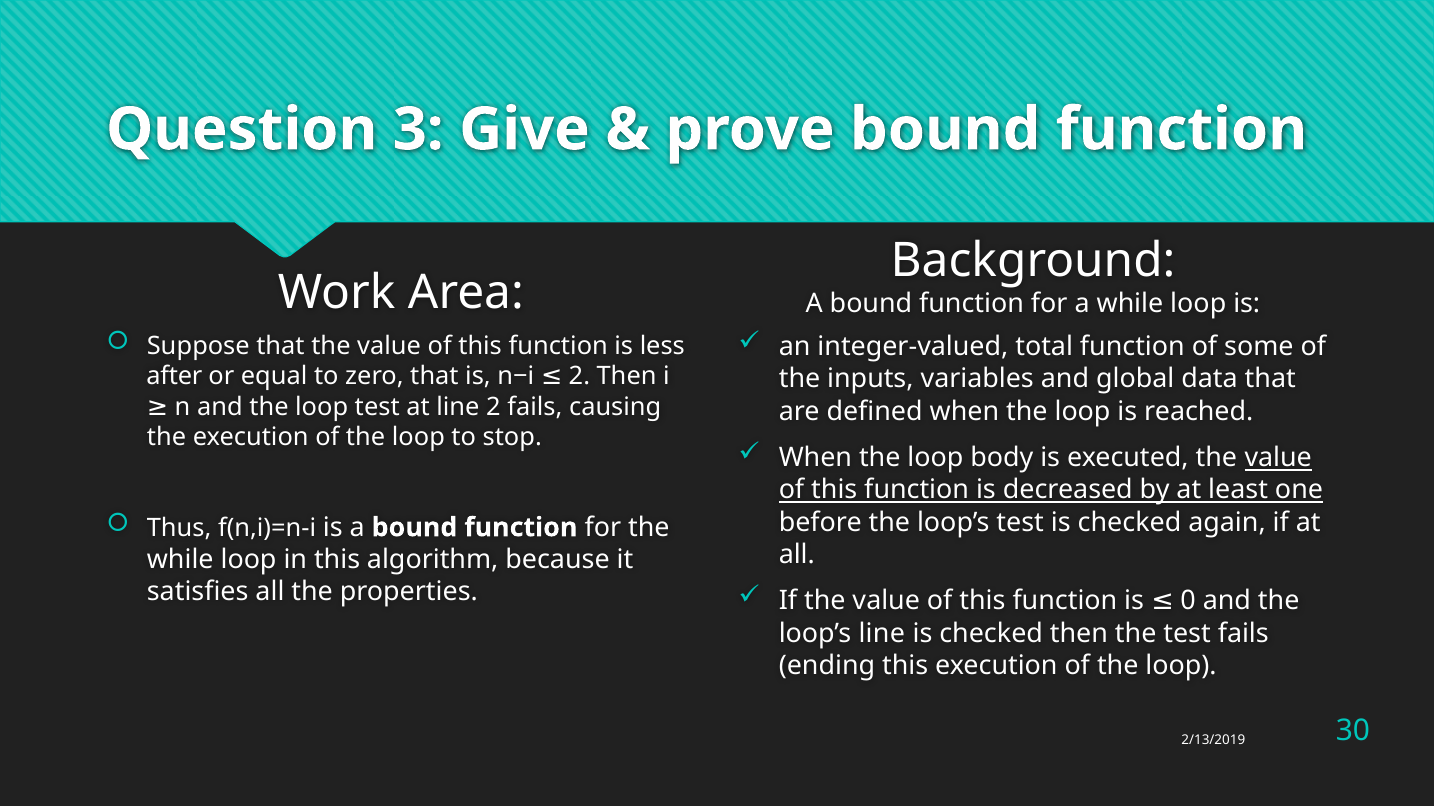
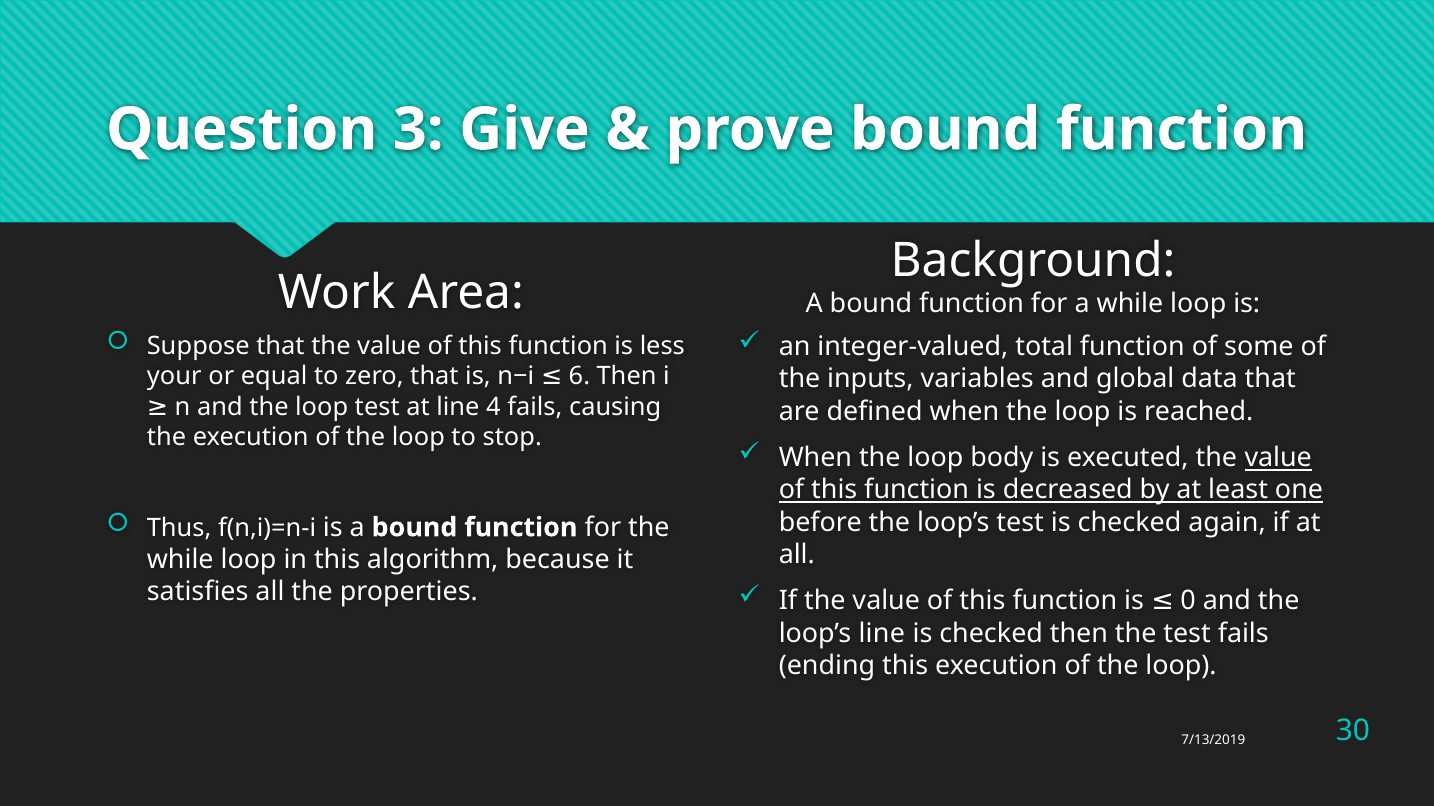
after: after -> your (174, 376)
n−i 2: 2 -> 6 (579, 376)
line 2: 2 -> 4 (493, 407)
2/13/2019: 2/13/2019 -> 7/13/2019 (1213, 741)
